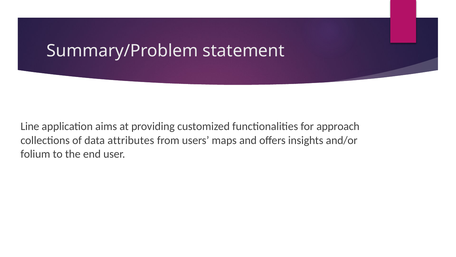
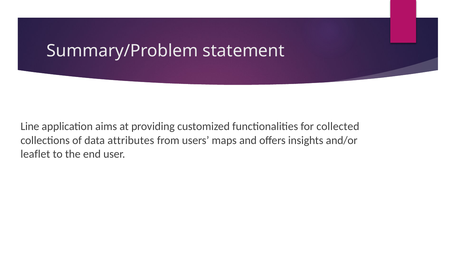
approach: approach -> collected (338, 126)
folium: folium -> leaflet (35, 154)
